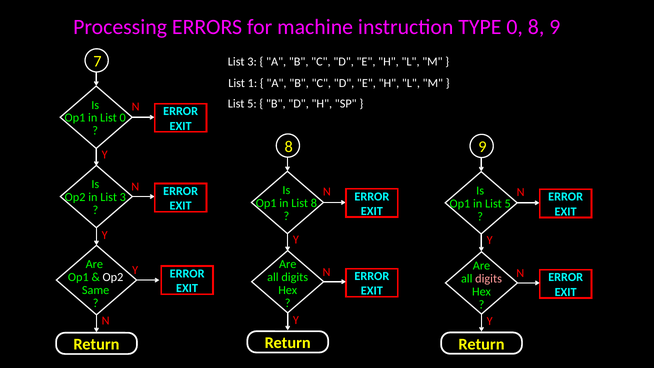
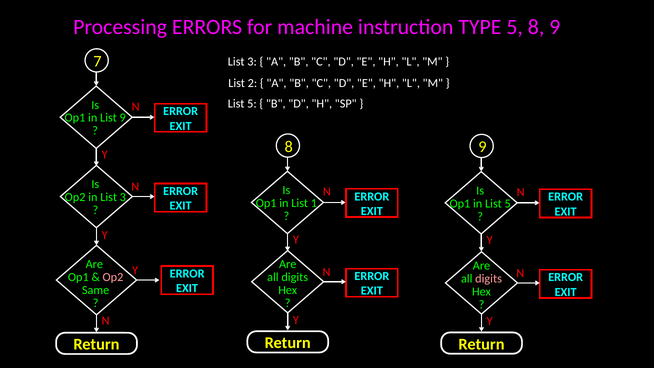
TYPE 0: 0 -> 5 (515, 27)
1: 1 -> 2 (252, 83)
List 0: 0 -> 9 (123, 118)
List 8: 8 -> 1 (314, 203)
Op2 colour: white -> pink (113, 277)
